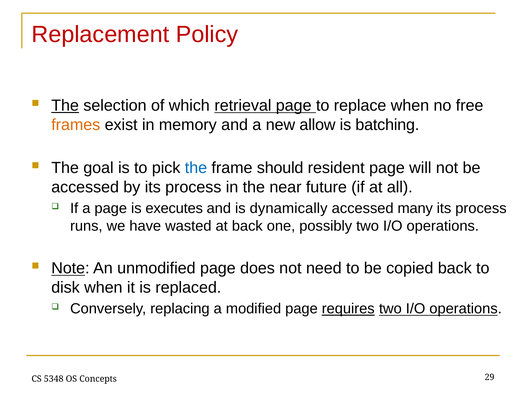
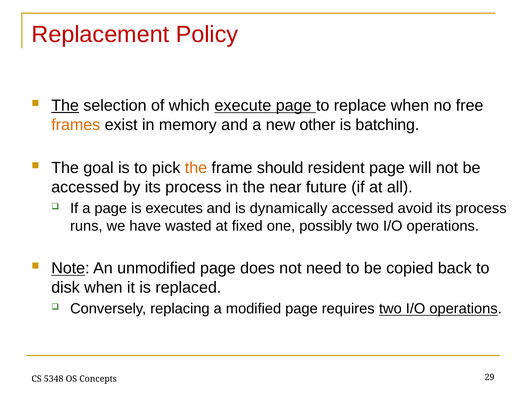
retrieval: retrieval -> execute (243, 105)
allow: allow -> other (317, 125)
the colour: blue -> orange (196, 168)
many: many -> avoid (415, 208)
at back: back -> fixed (247, 226)
requires underline: present -> none (348, 308)
